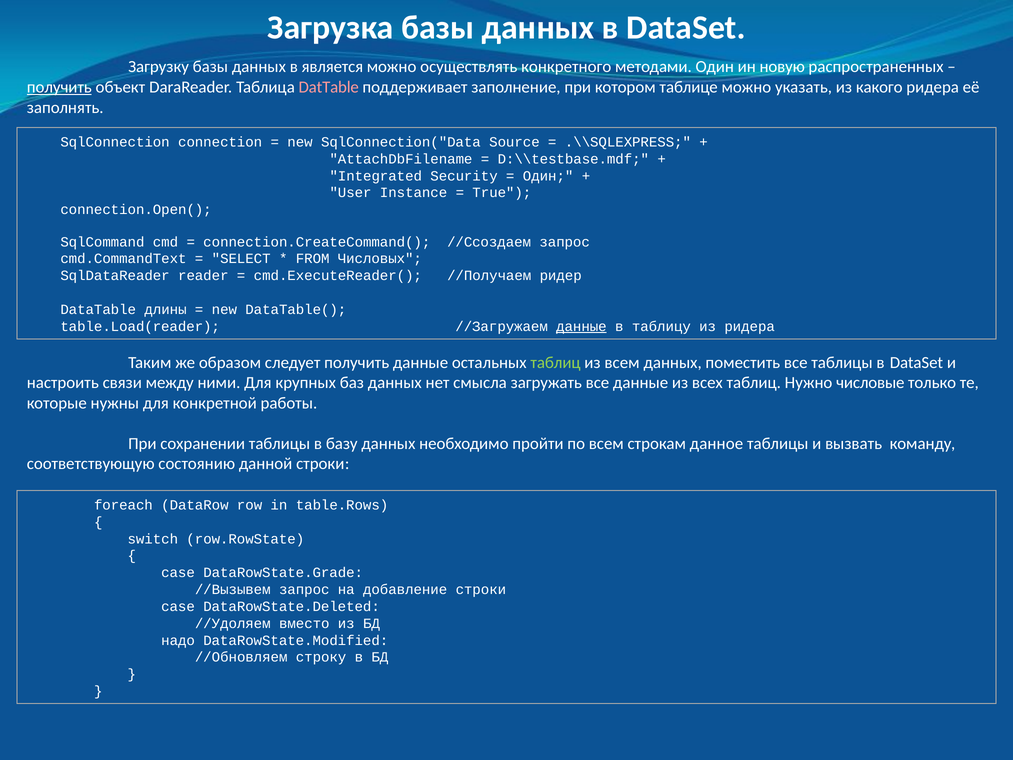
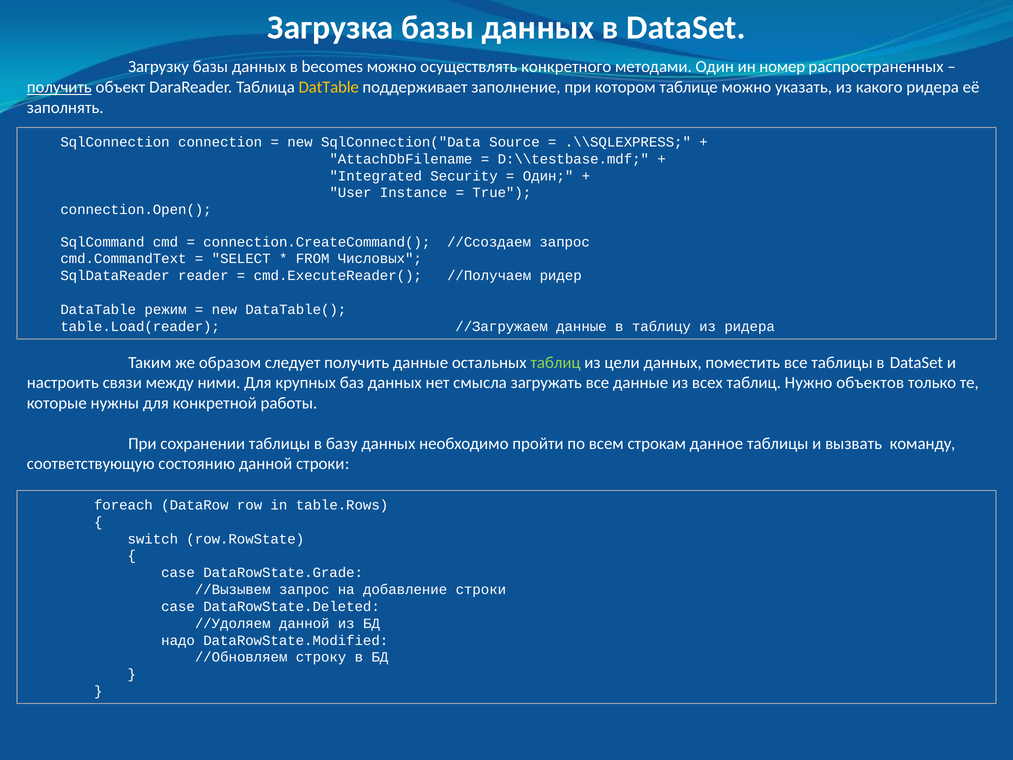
является: является -> becomes (332, 67)
новую: новую -> номер (782, 67)
DatTable colour: pink -> yellow (329, 87)
длины: длины -> режим (166, 309)
данные underline: present -> none (581, 326)
из всем: всем -> цели (622, 362)
числовые: числовые -> объектов (870, 383)
//Удоляем вместо: вместо -> данной (304, 623)
